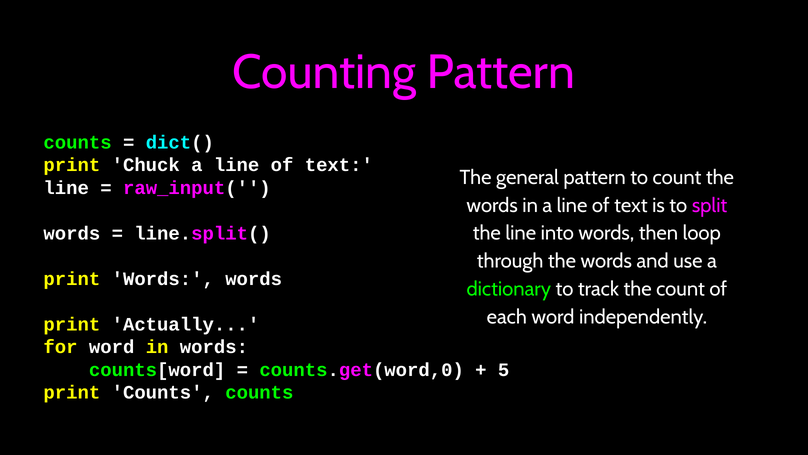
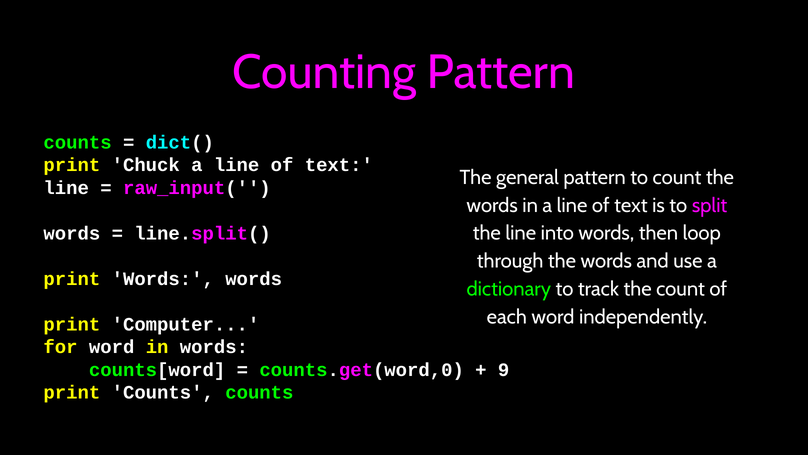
Actually: Actually -> Computer (186, 324)
5: 5 -> 9 (504, 369)
